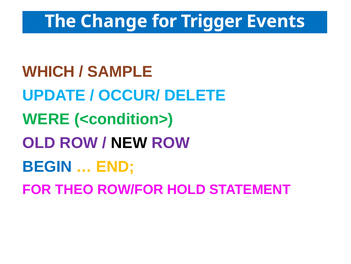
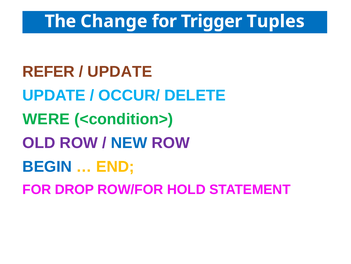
Events: Events -> Tuples (276, 21)
WHICH: WHICH -> REFER (49, 72)
SAMPLE: SAMPLE -> UPDATE (120, 72)
NEW colour: black -> blue (129, 143)
THEO: THEO -> DROP (74, 189)
